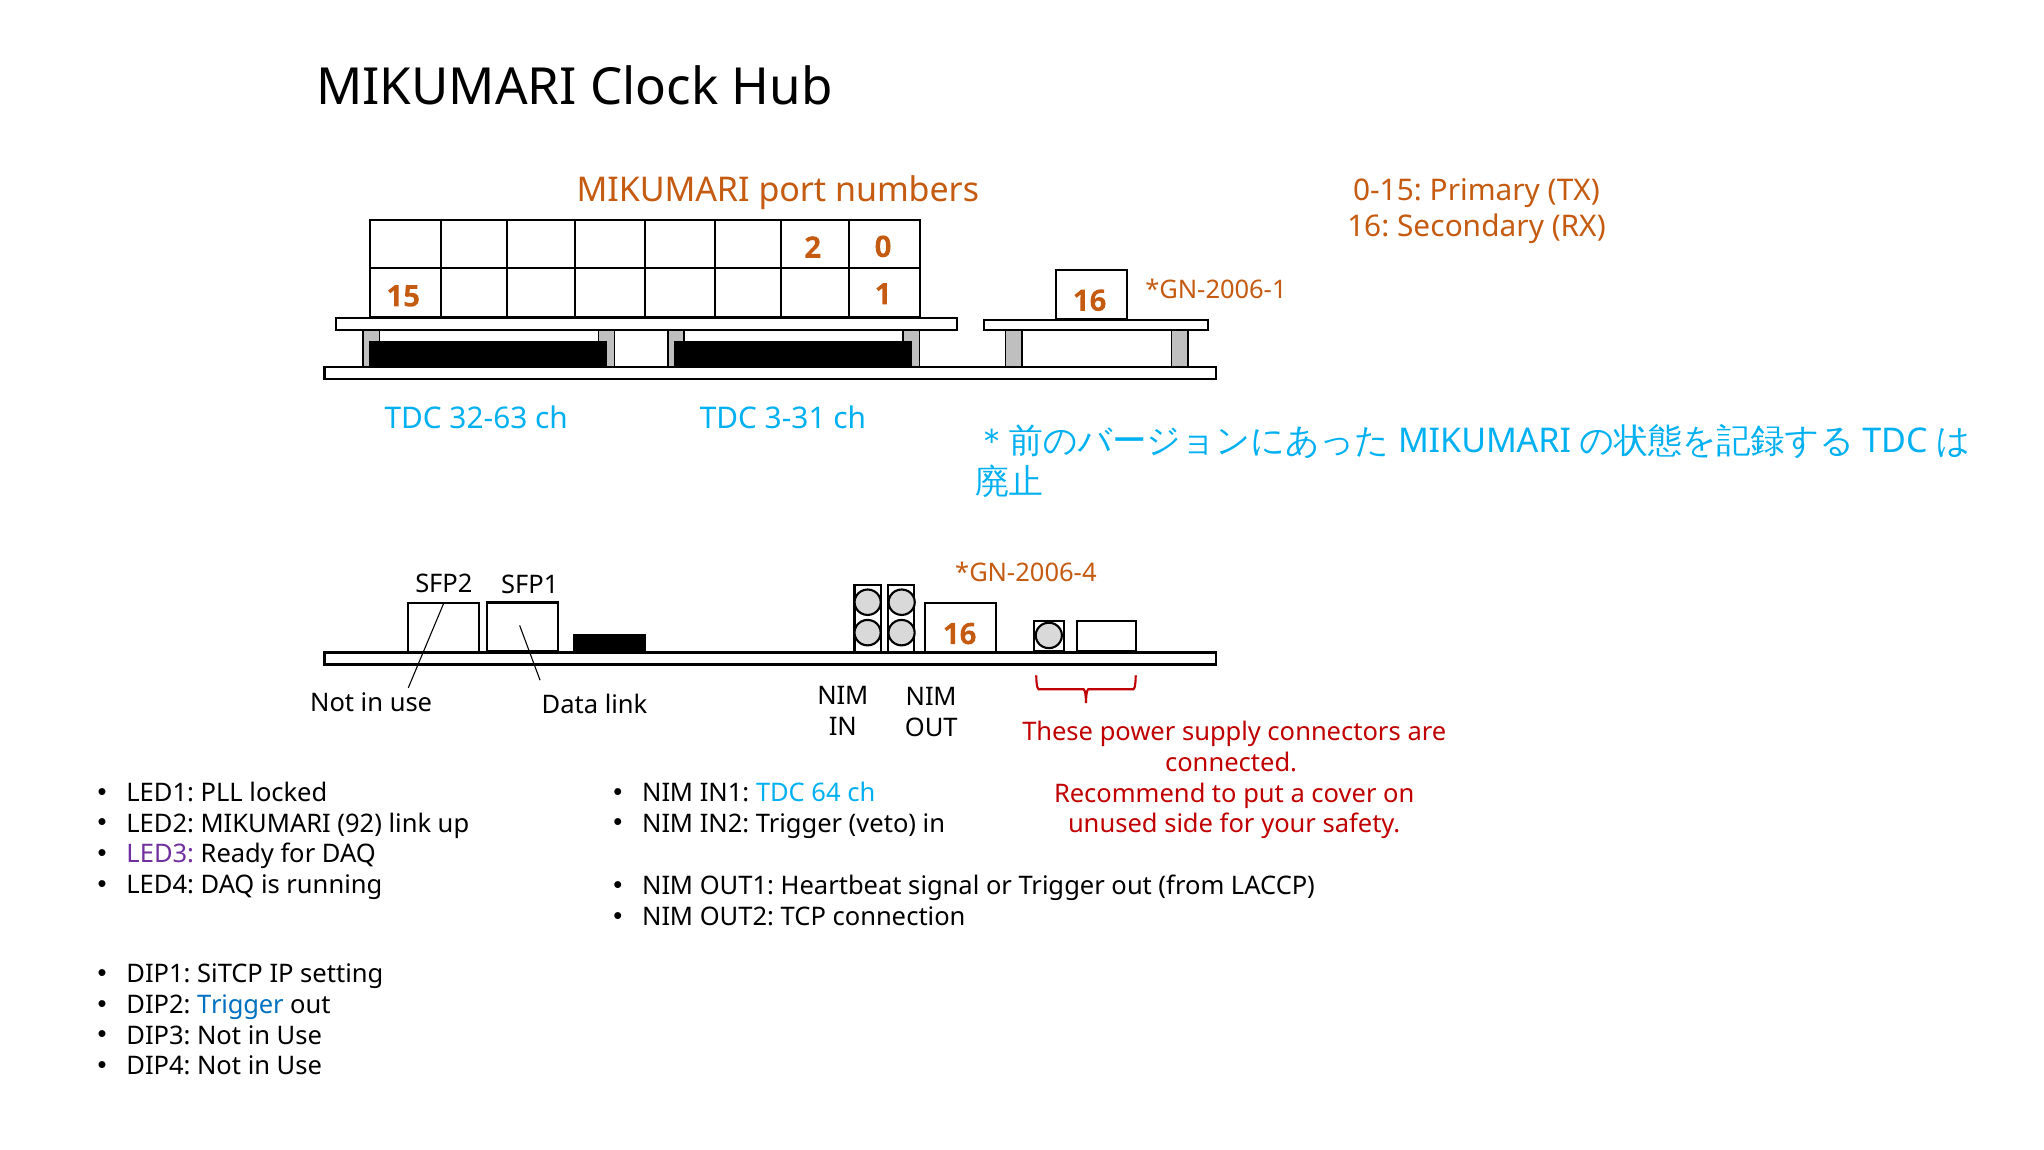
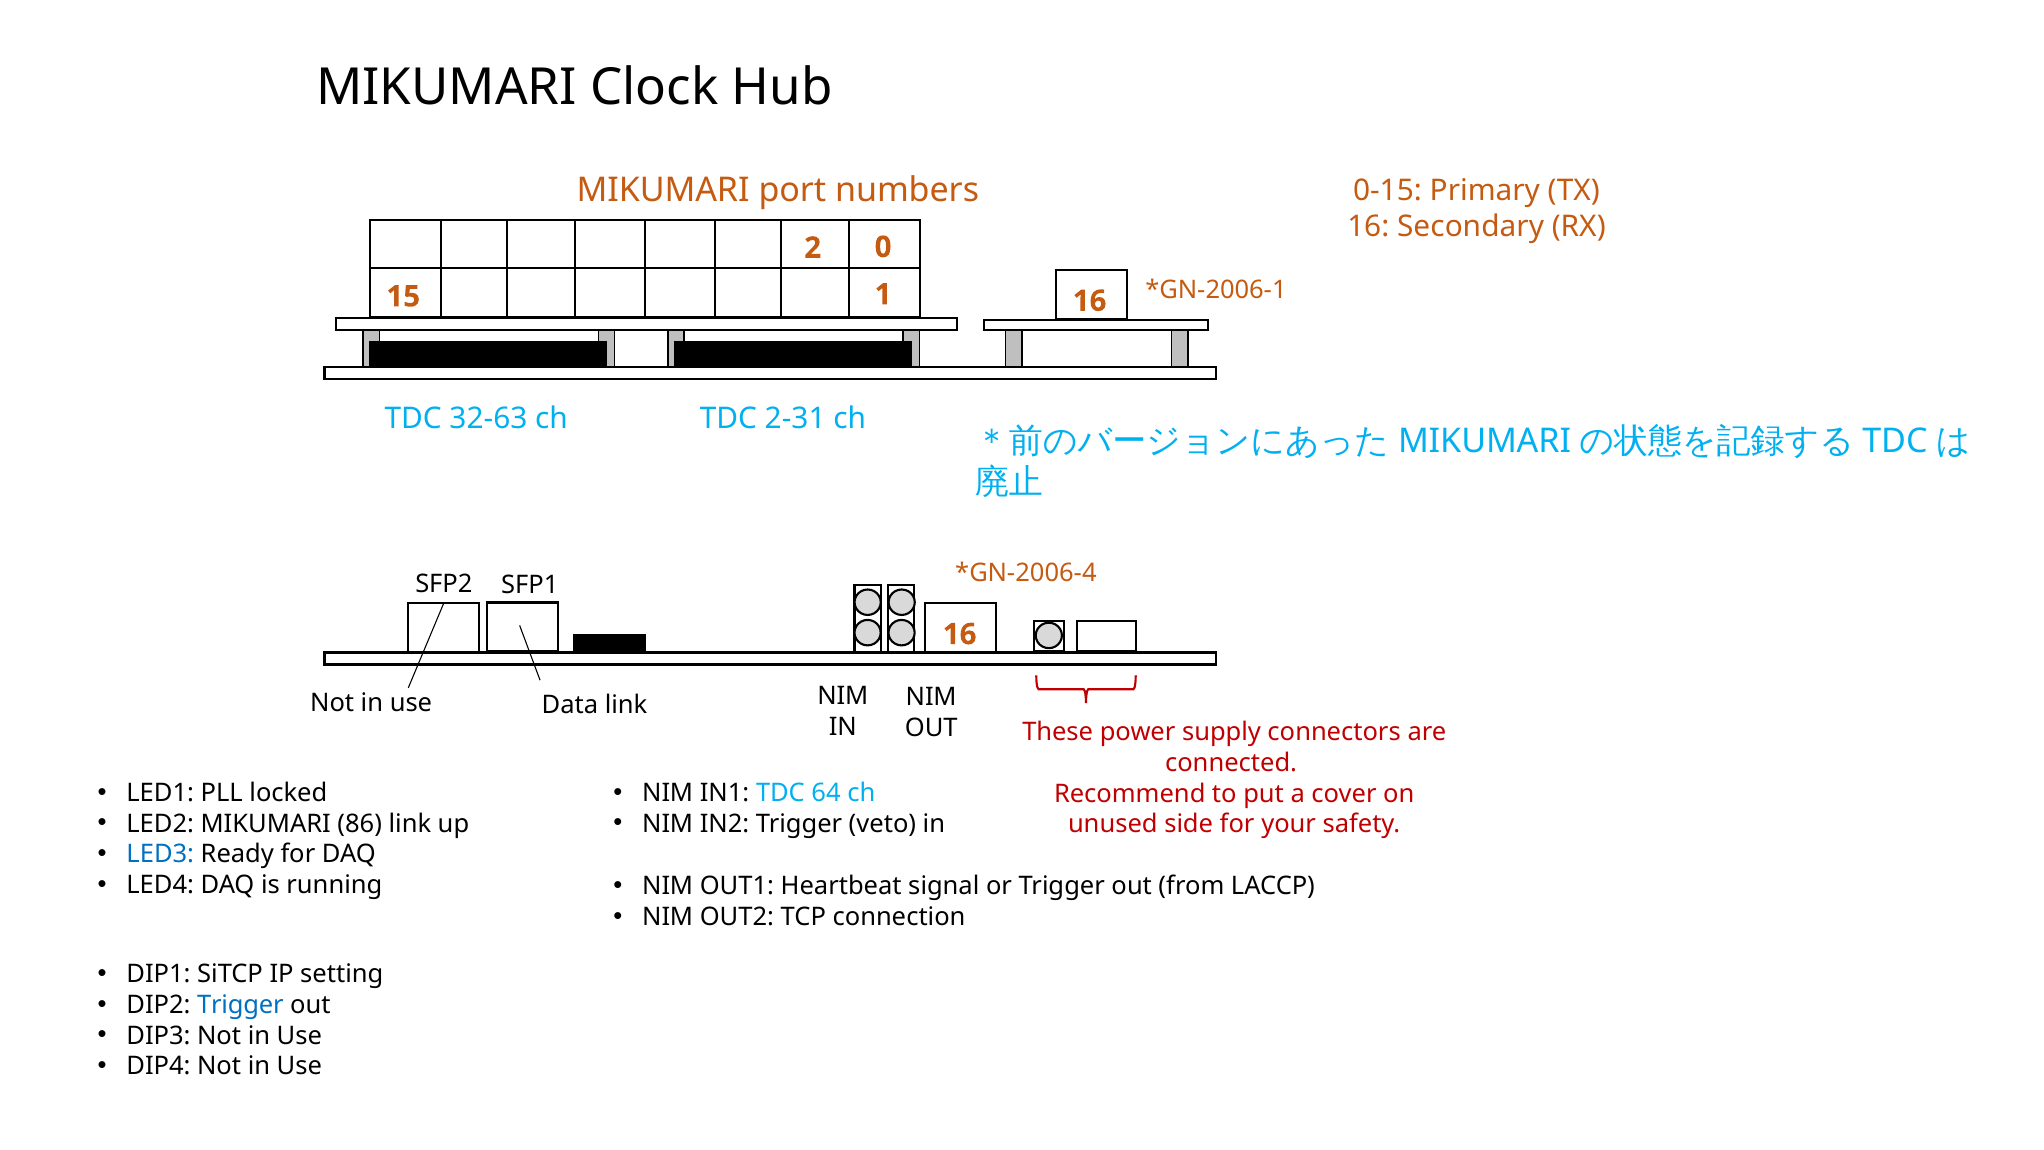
3-31: 3-31 -> 2-31 (795, 418)
92: 92 -> 86 (360, 824)
LED3 colour: purple -> blue (160, 854)
